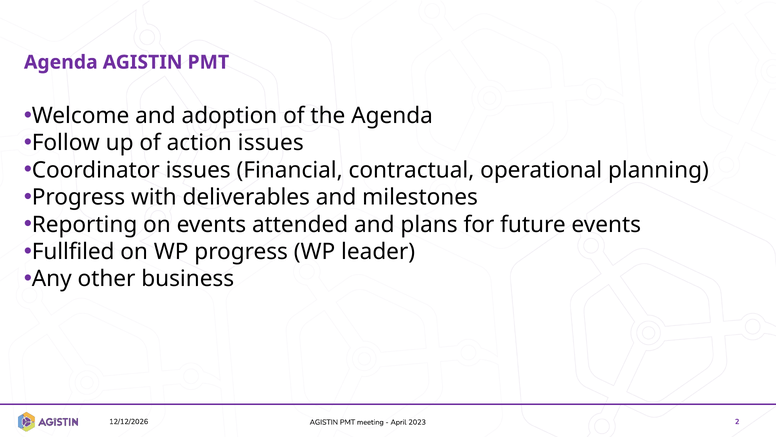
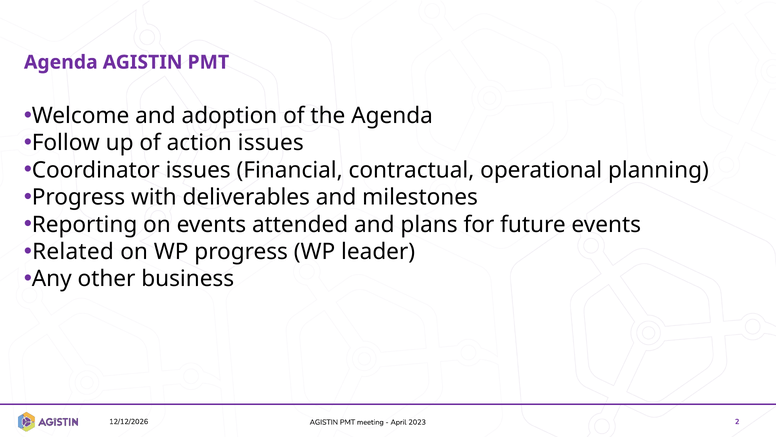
Fullfiled: Fullfiled -> Related (73, 252)
